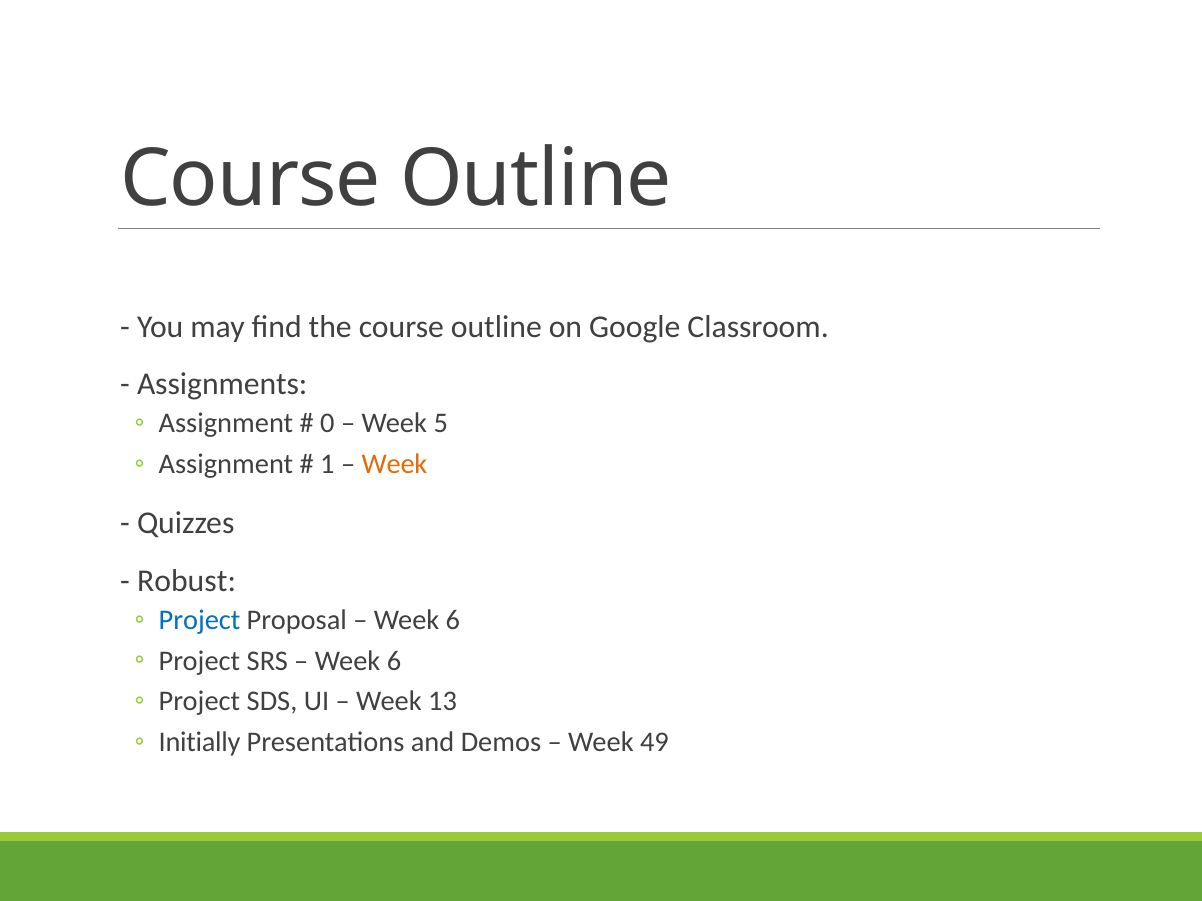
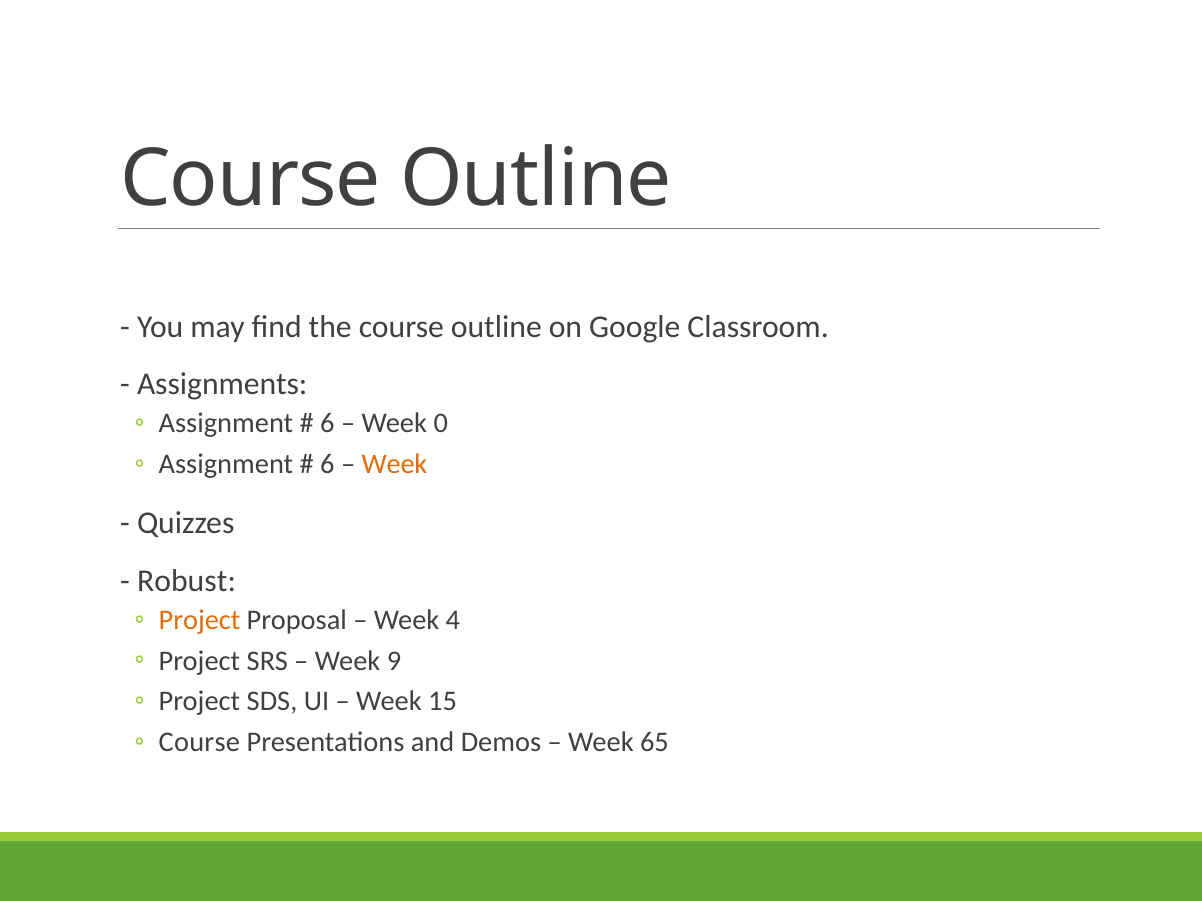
0: 0 -> 6 (327, 424)
5: 5 -> 0 (441, 424)
1: 1 -> 6 (327, 465)
Project colour: blue -> orange (199, 620)
6: 6 -> 4 (453, 620)
6: 6 -> 9 (394, 661)
13: 13 -> 15 (443, 702)
Initially: Initially -> Course (199, 743)
49: 49 -> 65 (654, 743)
